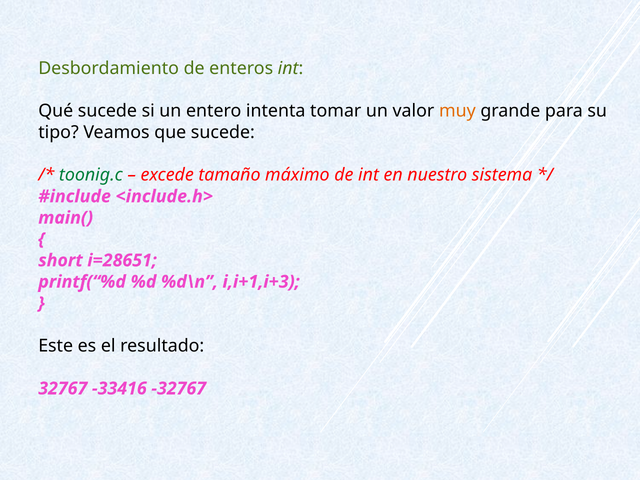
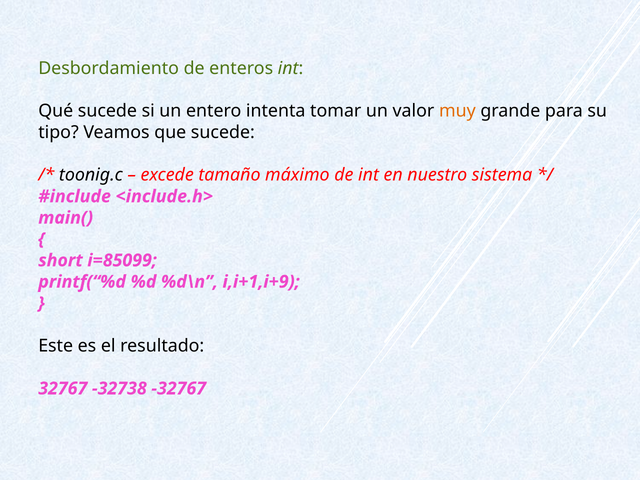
toonig.c colour: green -> black (91, 175)
i=28651: i=28651 -> i=85099 (122, 260)
i,i+1,i+3: i,i+1,i+3 -> i,i+1,i+9 (261, 282)
-33416: -33416 -> -32738 (119, 389)
